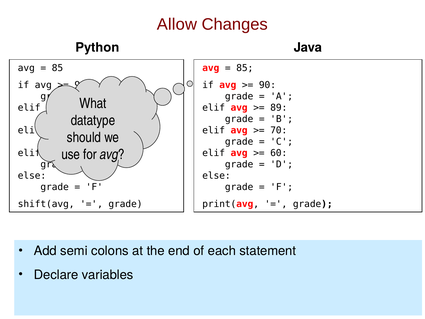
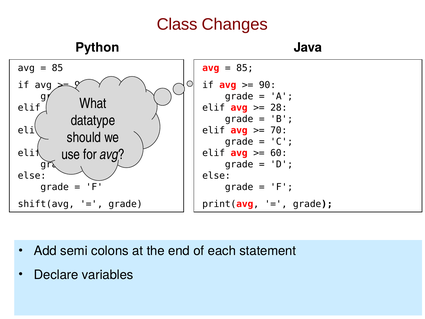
Allow: Allow -> Class (177, 24)
89: 89 -> 28 (279, 108)
